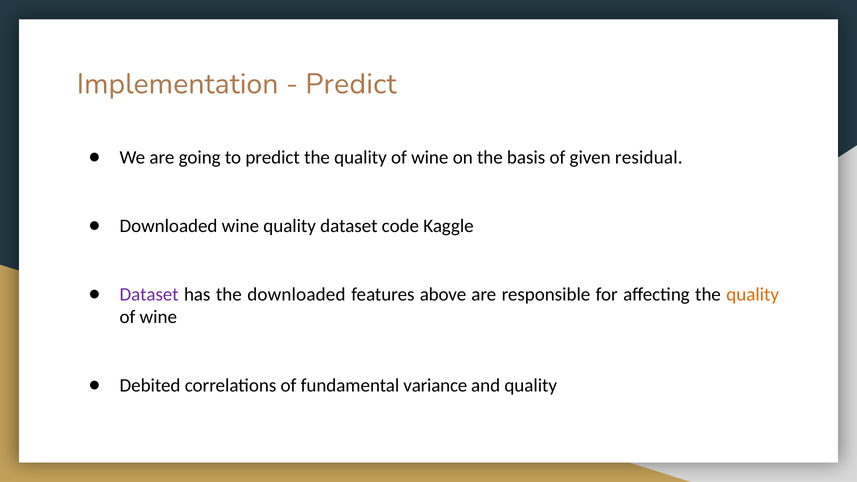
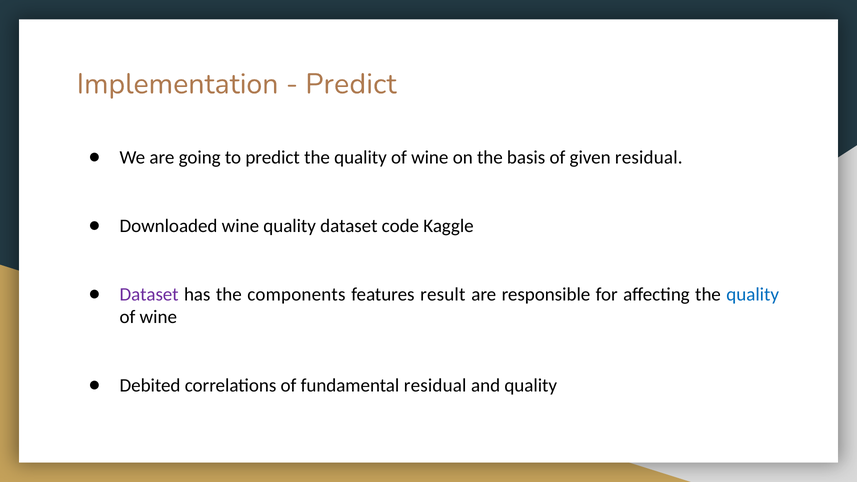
the downloaded: downloaded -> components (296, 294)
above: above -> result (443, 294)
quality colour: orange -> blue (753, 294)
fundamental variance: variance -> residual (435, 386)
